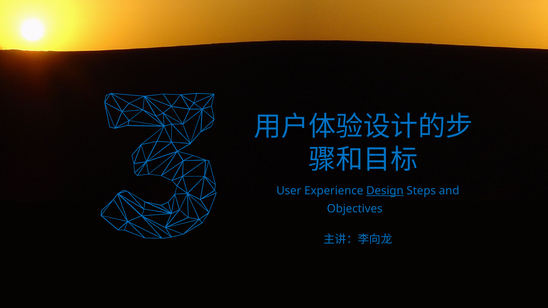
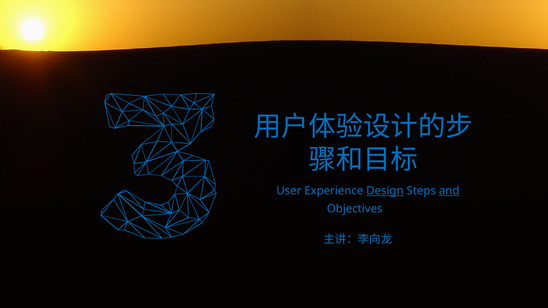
and underline: none -> present (449, 191)
